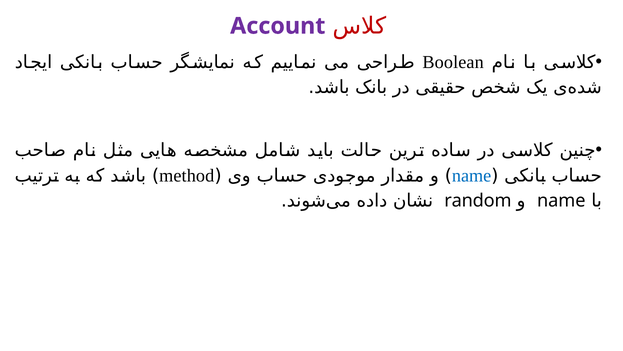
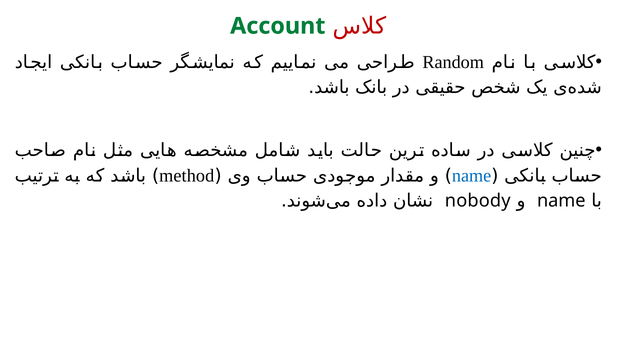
Account colour: purple -> green (278, 26)
Boolean: Boolean -> Random (453, 62)
random: random -> nobody (478, 200)
